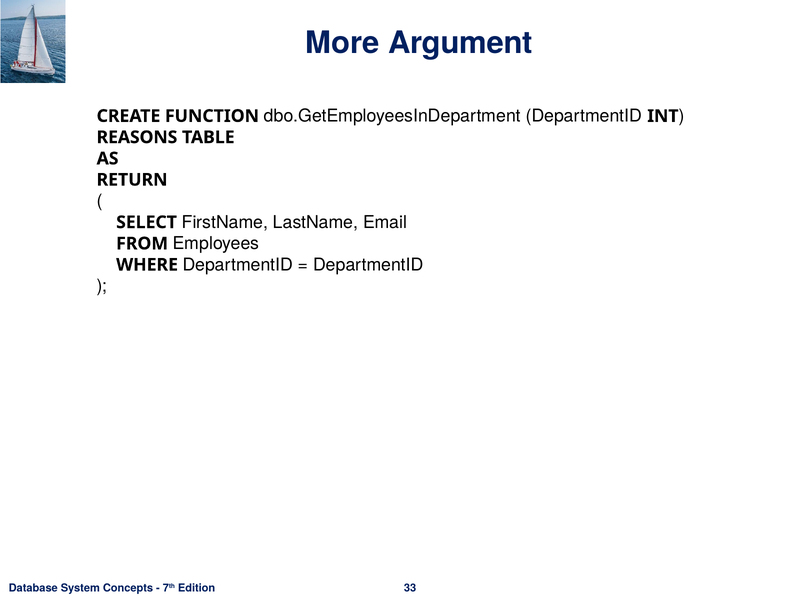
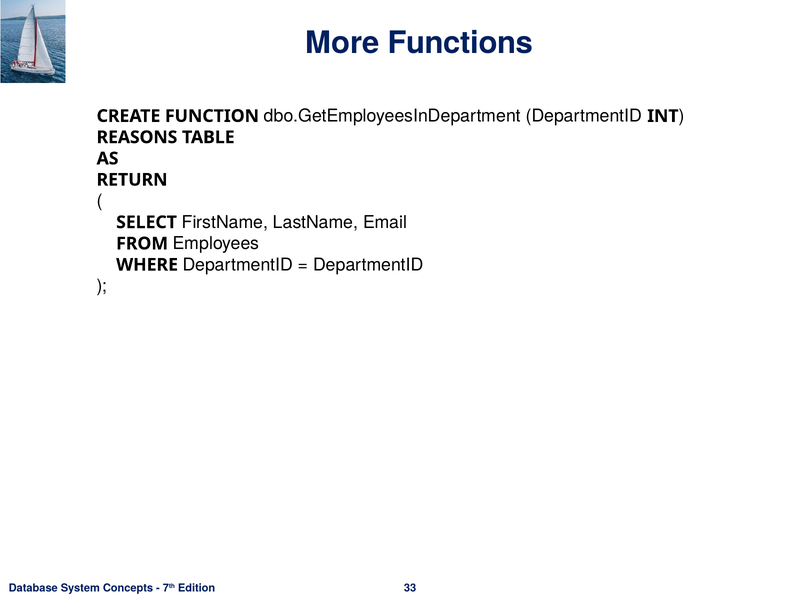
Argument: Argument -> Functions (460, 43)
